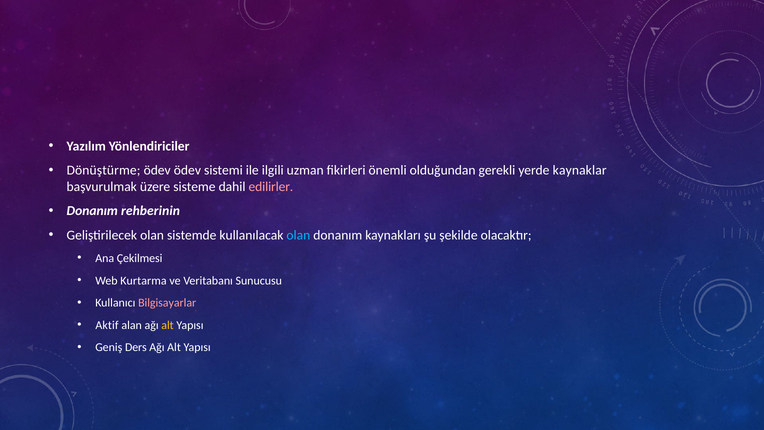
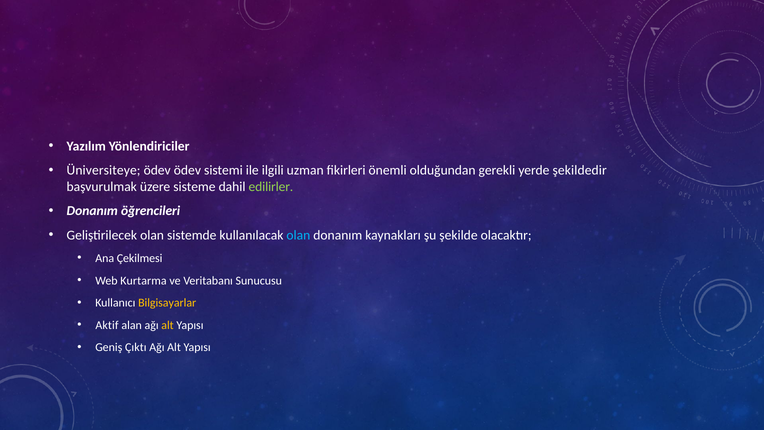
Dönüştürme: Dönüştürme -> Üniversiteye (104, 170)
kaynaklar: kaynaklar -> şekildedir (580, 170)
edilirler colour: pink -> light green (271, 187)
rehberinin: rehberinin -> öğrencileri (151, 211)
Bilgisayarlar colour: pink -> yellow (167, 303)
Ders: Ders -> Çıktı (136, 347)
